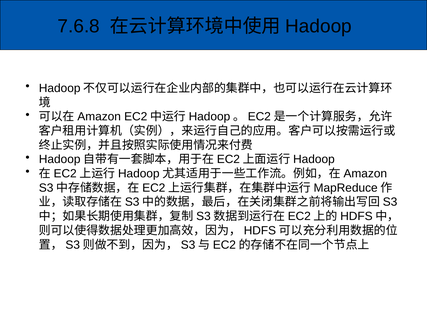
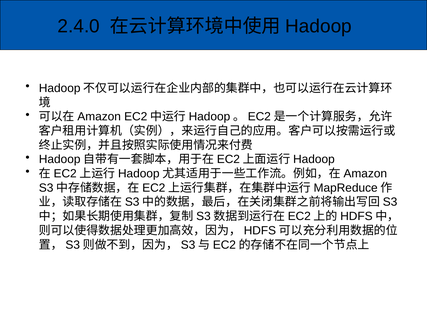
7.6.8: 7.6.8 -> 2.4.0 (79, 26)
